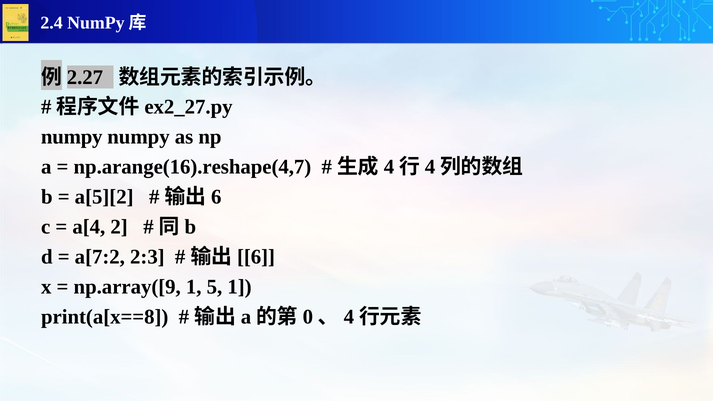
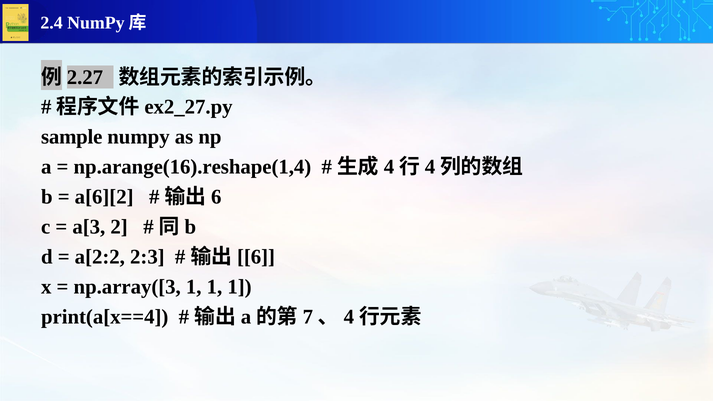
numpy: numpy -> sample (72, 137)
np.arange(16).reshape(4,7: np.arange(16).reshape(4,7 -> np.arange(16).reshape(1,4 (192, 167)
a[5][2: a[5][2 -> a[6][2 (104, 197)
a[4: a[4 -> a[3 (89, 227)
a[7:2: a[7:2 -> a[2:2 (100, 257)
np.array([9: np.array([9 -> np.array([3 (127, 287)
5: 5 -> 1 (214, 287)
print(a[x==8: print(a[x==8 -> print(a[x==4 (105, 317)
0: 0 -> 7 (308, 317)
